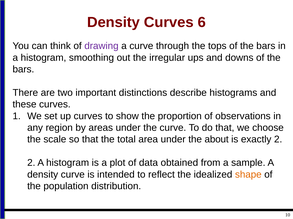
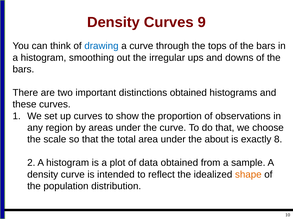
6: 6 -> 9 (202, 22)
drawing colour: purple -> blue (101, 46)
distinctions describe: describe -> obtained (188, 93)
exactly 2: 2 -> 8 (278, 140)
